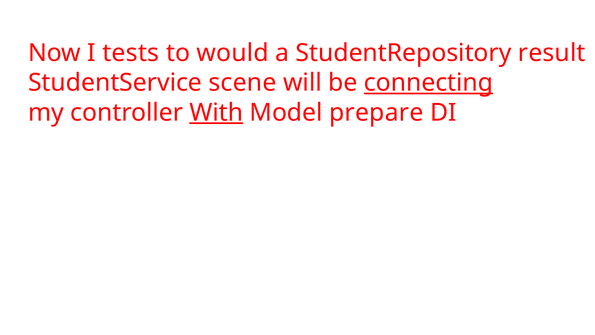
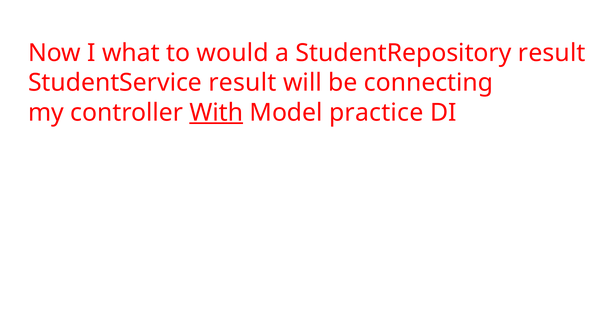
tests: tests -> what (131, 53)
StudentService scene: scene -> result (242, 83)
connecting underline: present -> none (429, 83)
prepare: prepare -> practice (376, 112)
